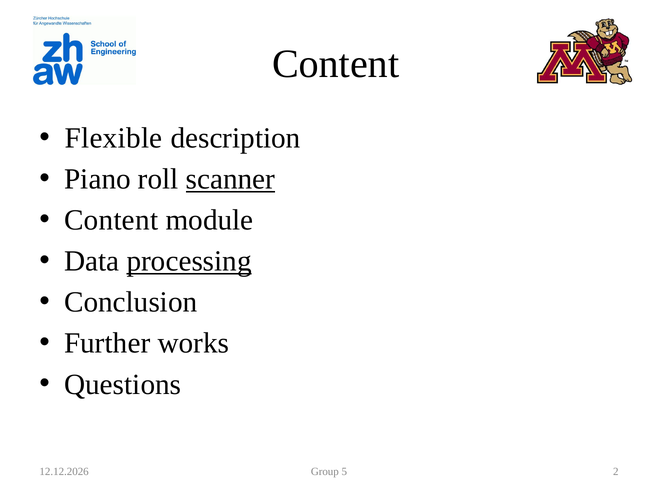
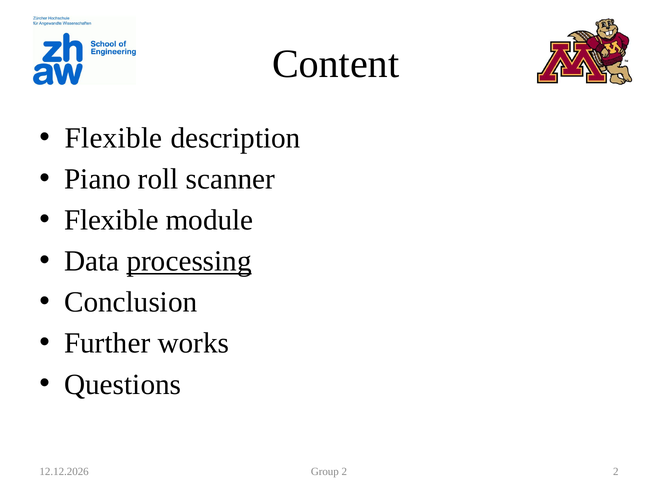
scanner underline: present -> none (231, 179)
Content: Content -> Flexible (111, 220)
Group 5: 5 -> 2 (344, 471)
